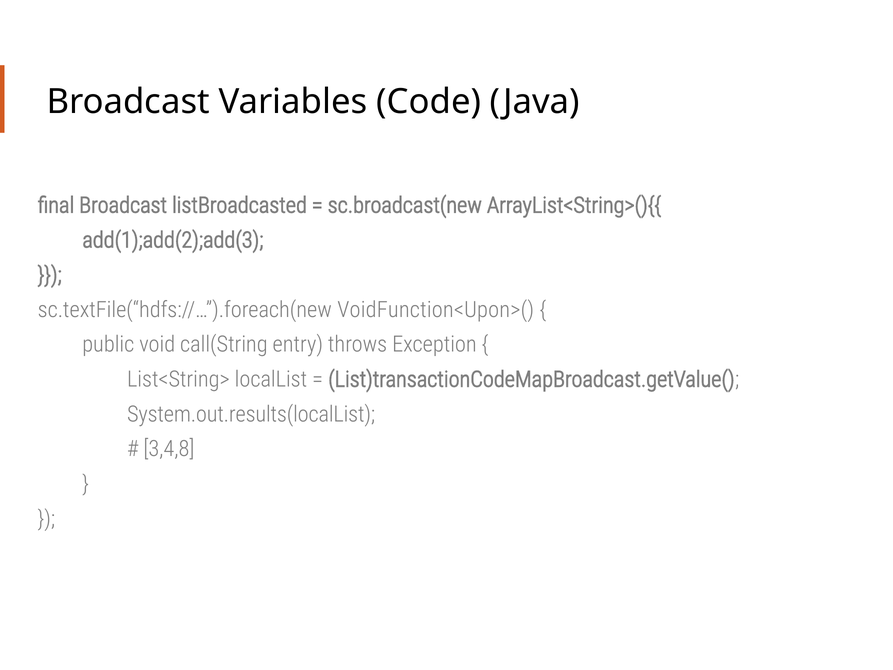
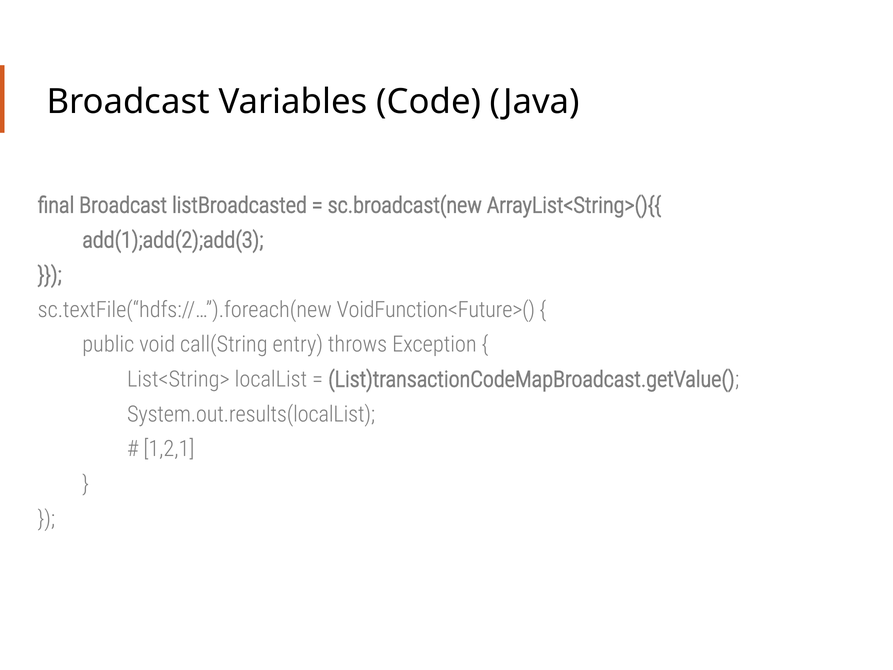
VoidFunction<Upon>(: VoidFunction<Upon>( -> VoidFunction<Future>( (436, 310)
3,4,8: 3,4,8 -> 1,2,1 (169, 449)
